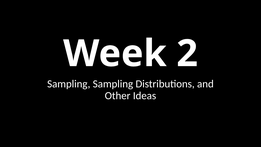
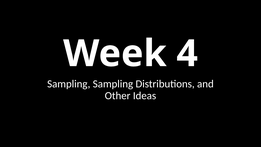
2: 2 -> 4 (187, 54)
